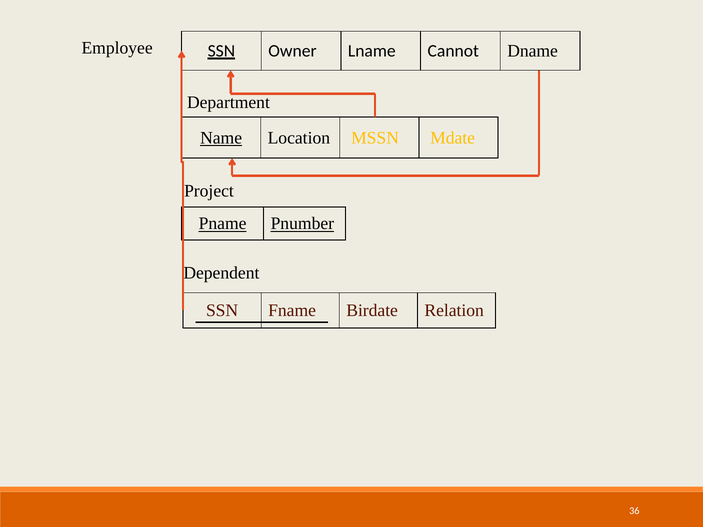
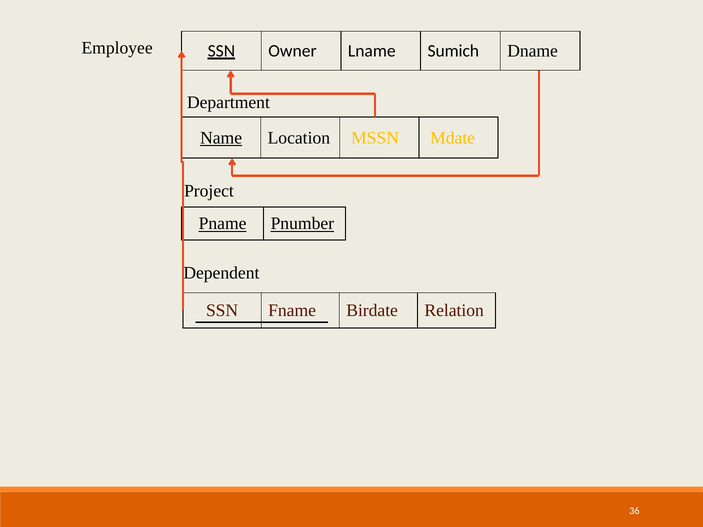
Cannot: Cannot -> Sumich (453, 51)
